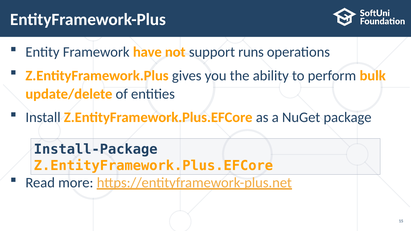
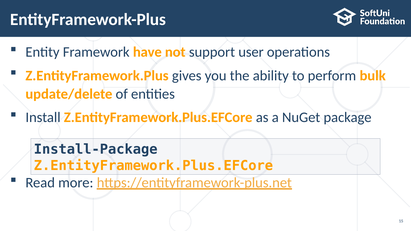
runs: runs -> user (251, 52)
